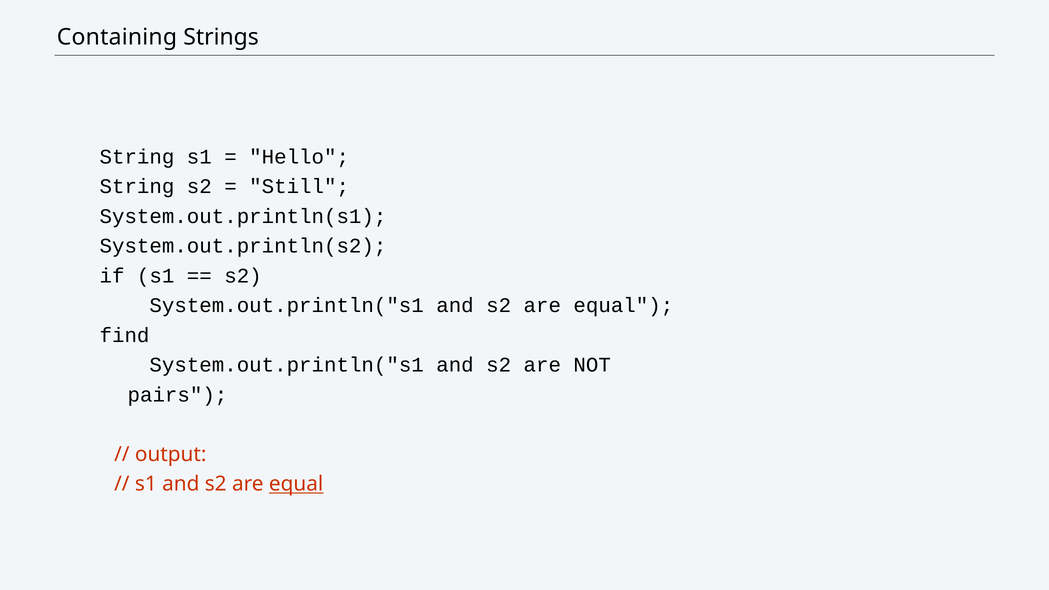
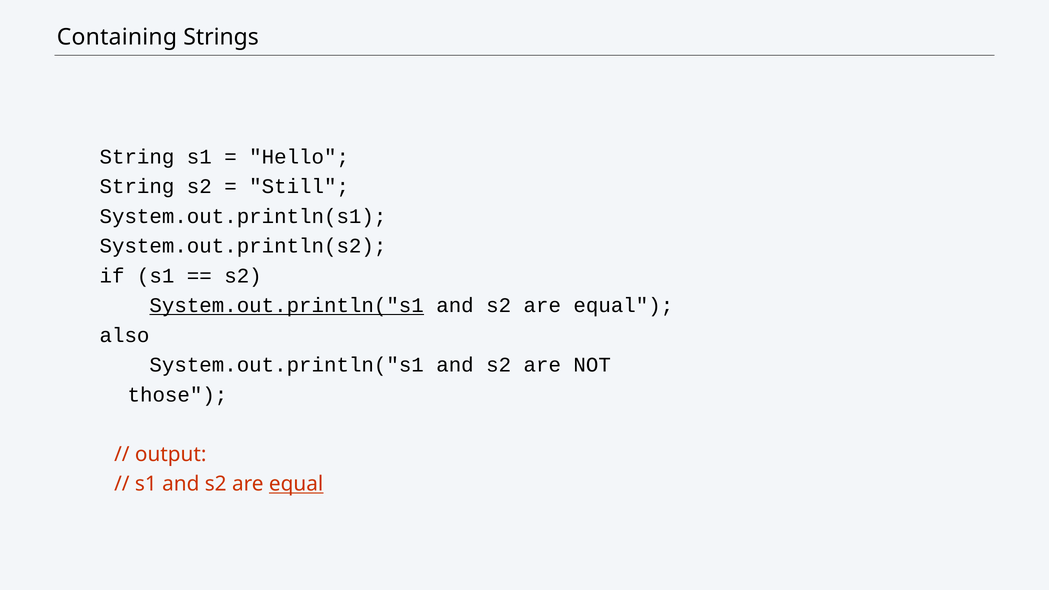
System.out.println("s1 underline: none -> present (287, 306)
find: find -> also (125, 335)
pairs: pairs -> those (177, 395)
